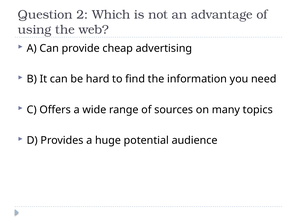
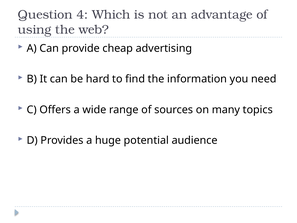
2: 2 -> 4 (82, 15)
